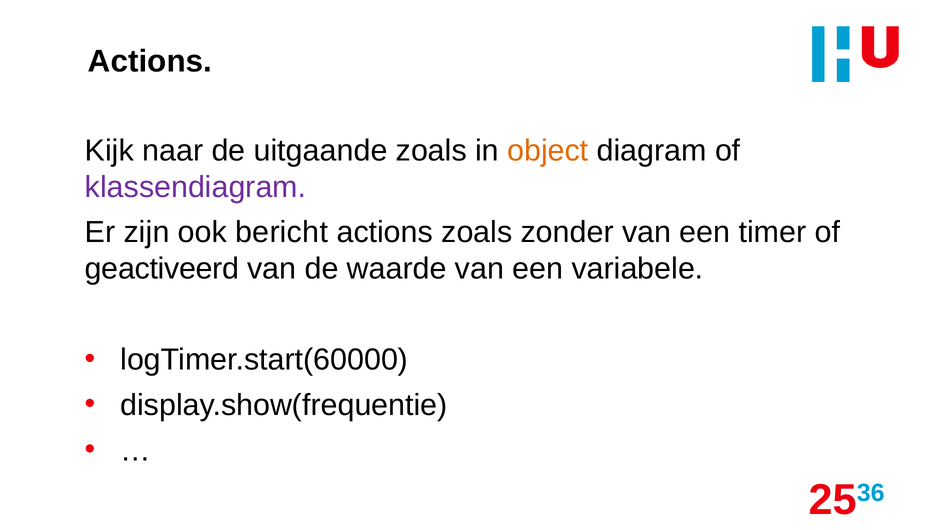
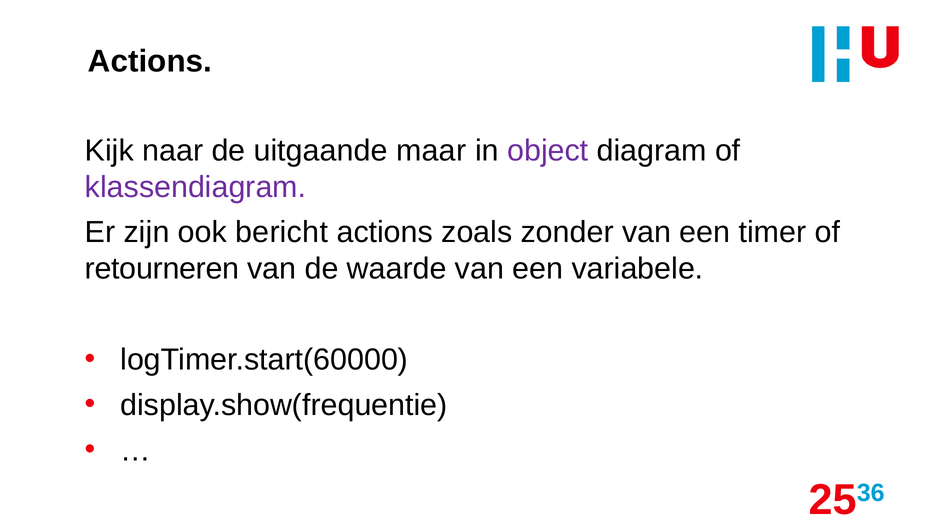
uitgaande zoals: zoals -> maar (431, 151)
object colour: orange -> purple (548, 151)
geactiveerd: geactiveerd -> retourneren (162, 269)
